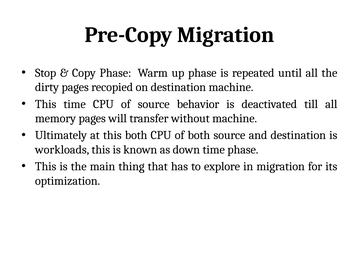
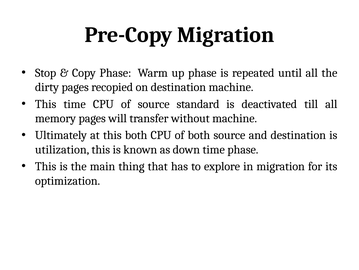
behavior: behavior -> standard (198, 104)
workloads: workloads -> utilization (62, 149)
